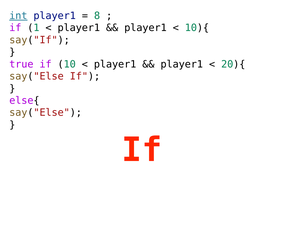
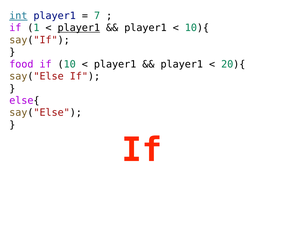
8: 8 -> 7 (97, 16)
player1 underline: none -> present (79, 28)
true: true -> food (21, 64)
